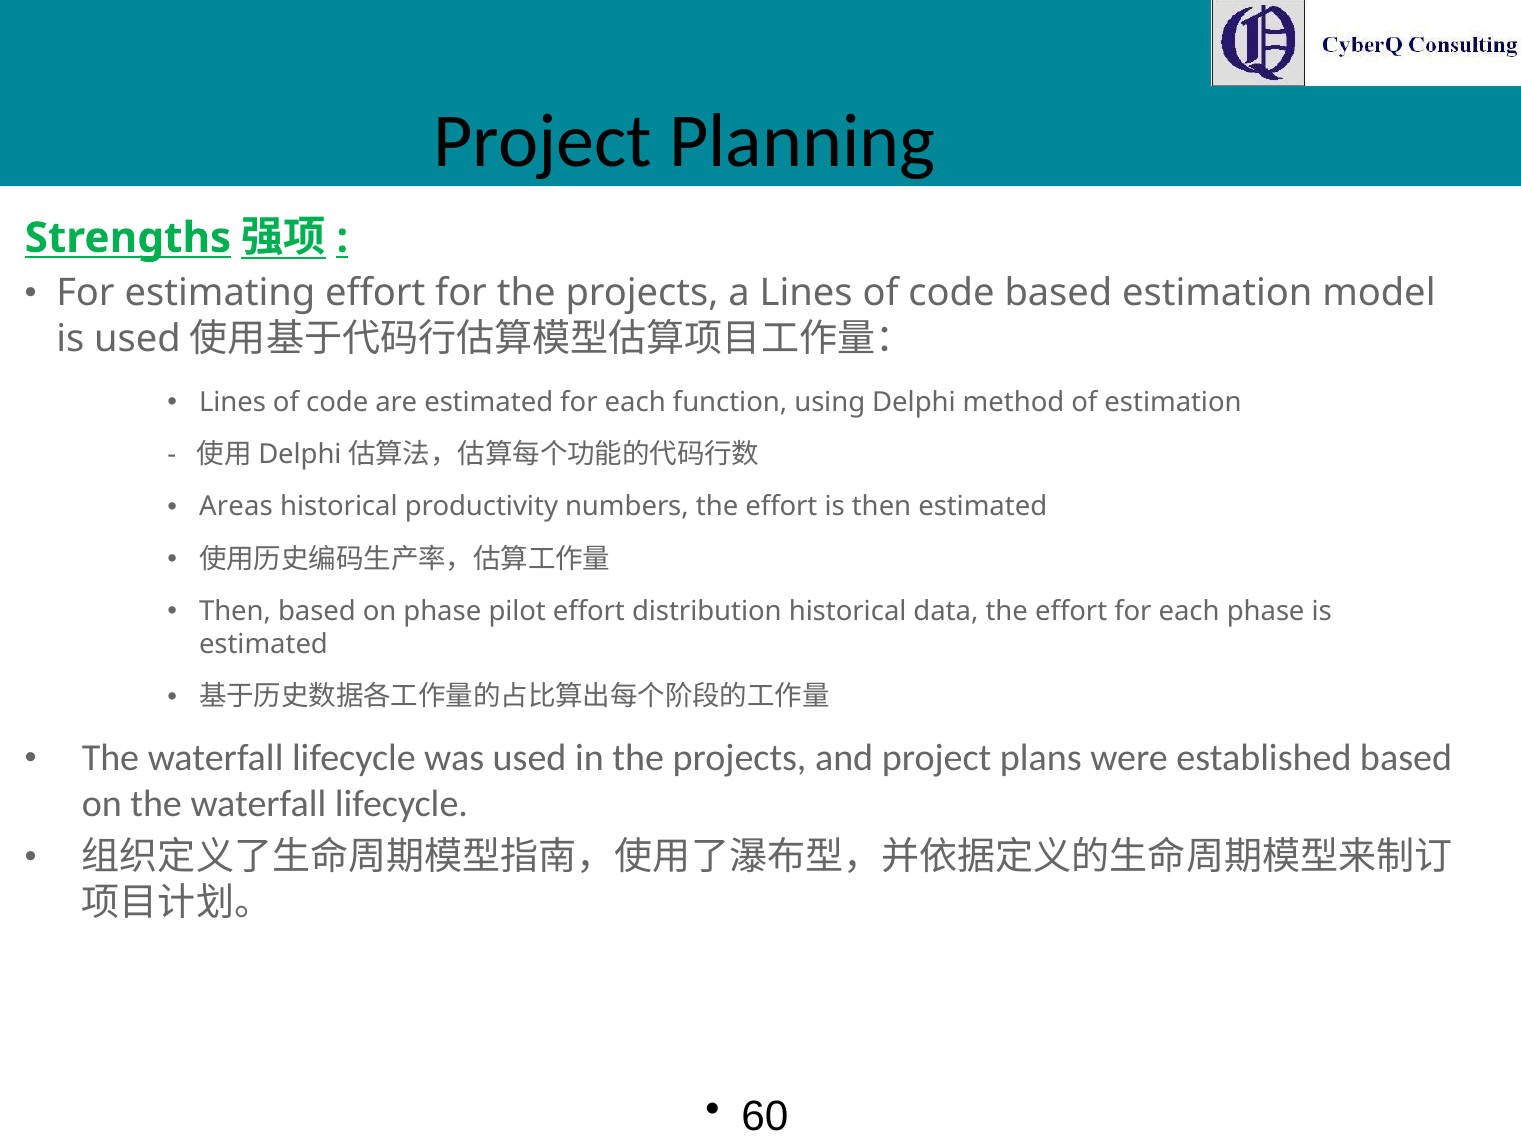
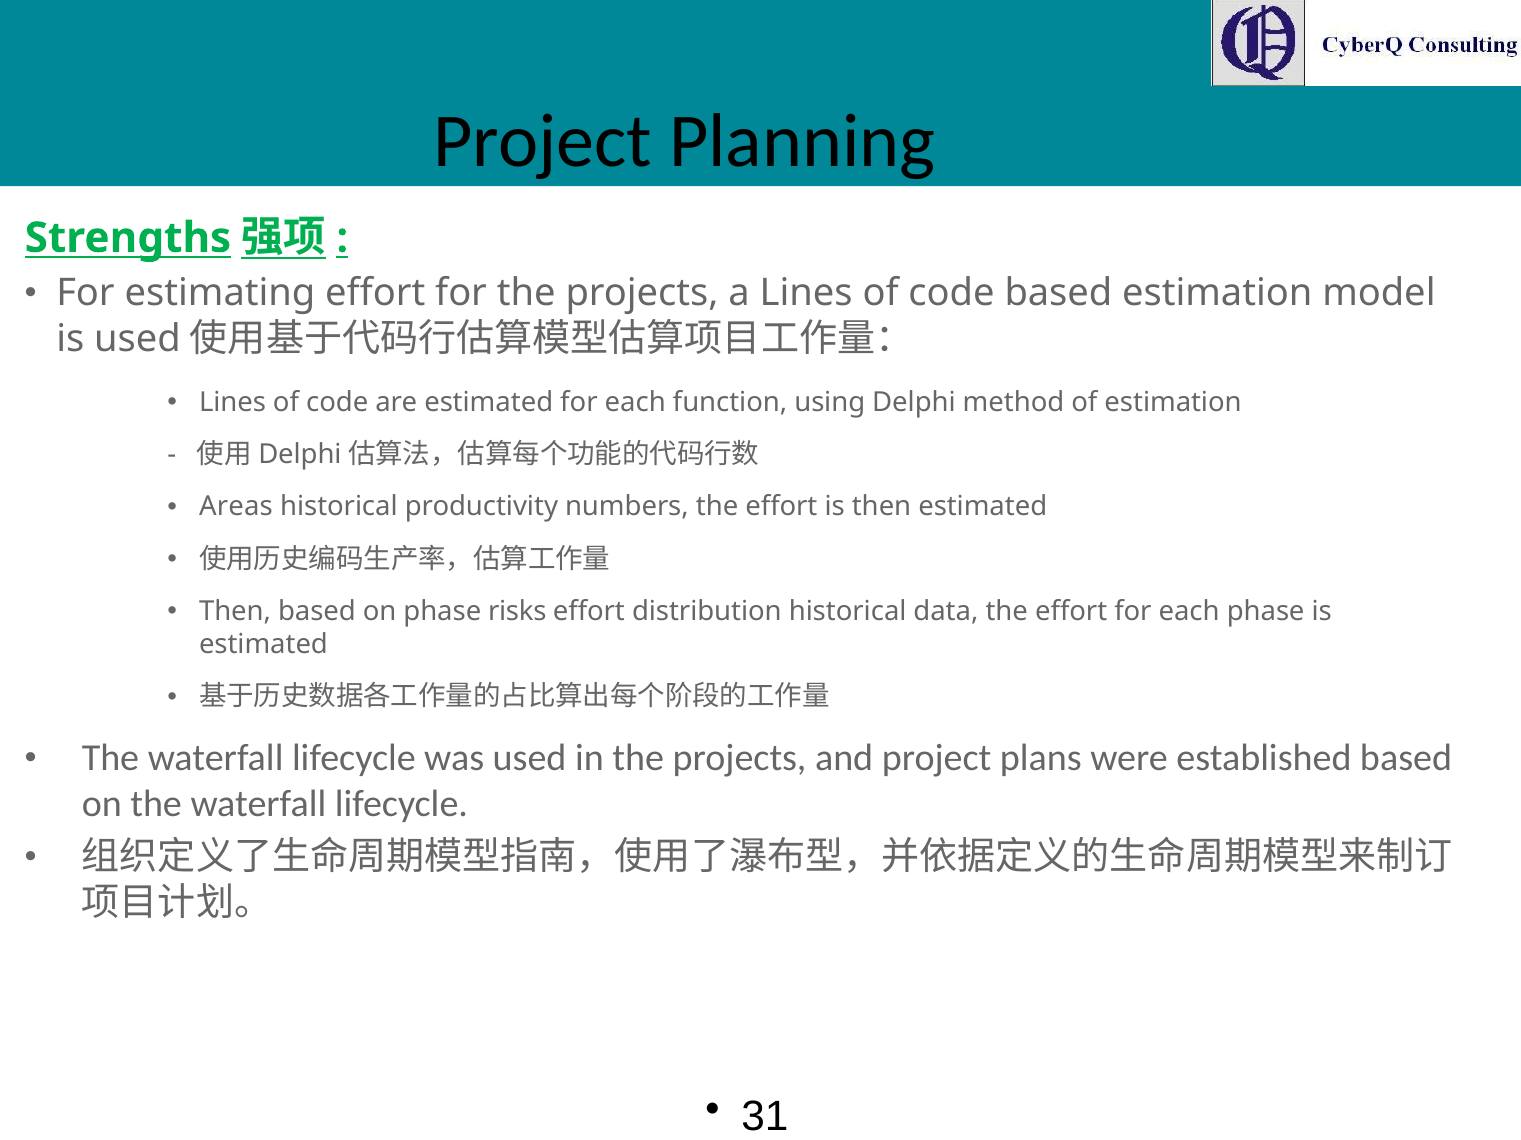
pilot: pilot -> risks (517, 612)
60: 60 -> 31 (765, 1117)
